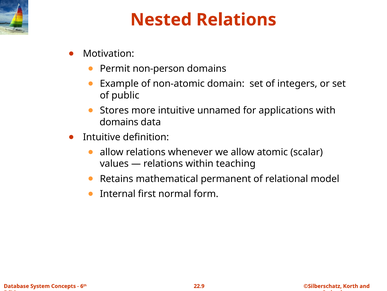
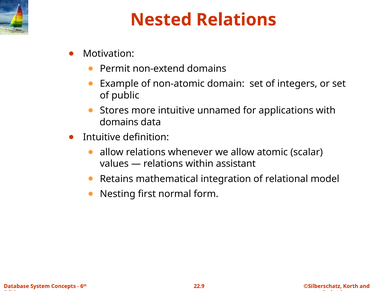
non-person: non-person -> non-extend (159, 69)
teaching: teaching -> assistant (236, 163)
permanent: permanent -> integration (226, 178)
Internal: Internal -> Nesting (118, 193)
